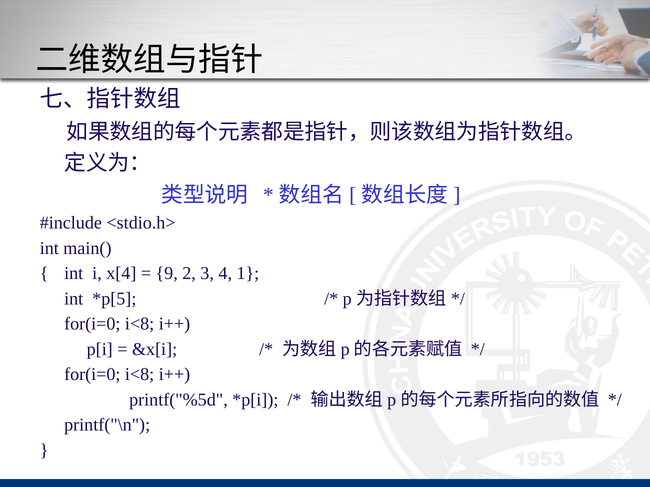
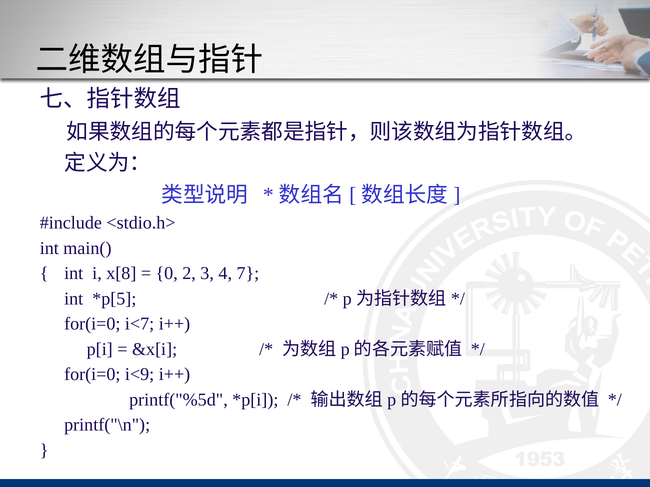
x[4: x[4 -> x[8 (121, 274)
9: 9 -> 0 (167, 274)
1: 1 -> 7 (248, 274)
i<8: i<8 -> i<7 (140, 324)
i<8: i<8 -> i<9 (140, 375)
